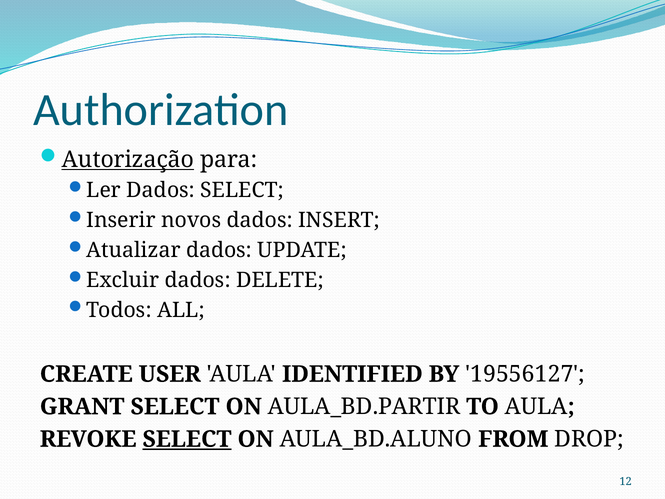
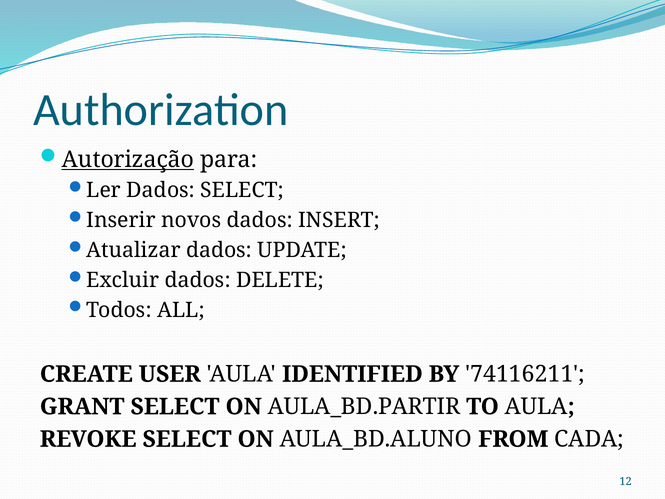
19556127: 19556127 -> 74116211 (525, 374)
SELECT underline: present -> none (187, 439)
DROP: DROP -> CADA (589, 439)
